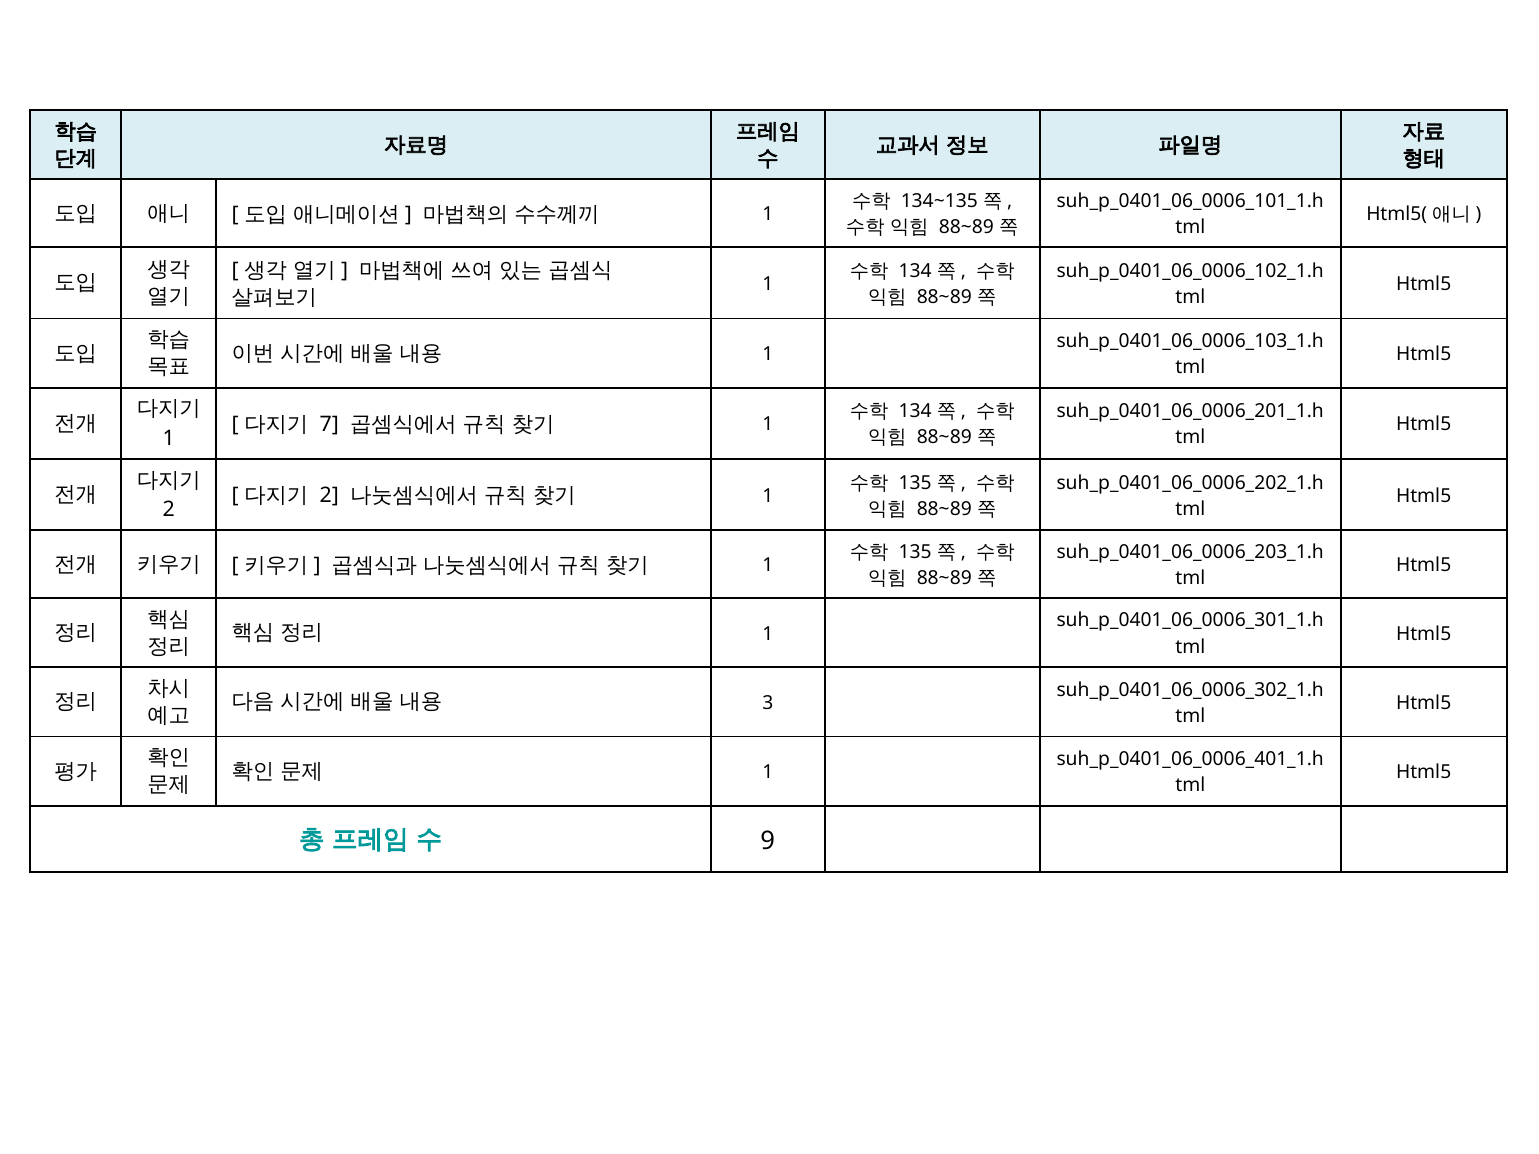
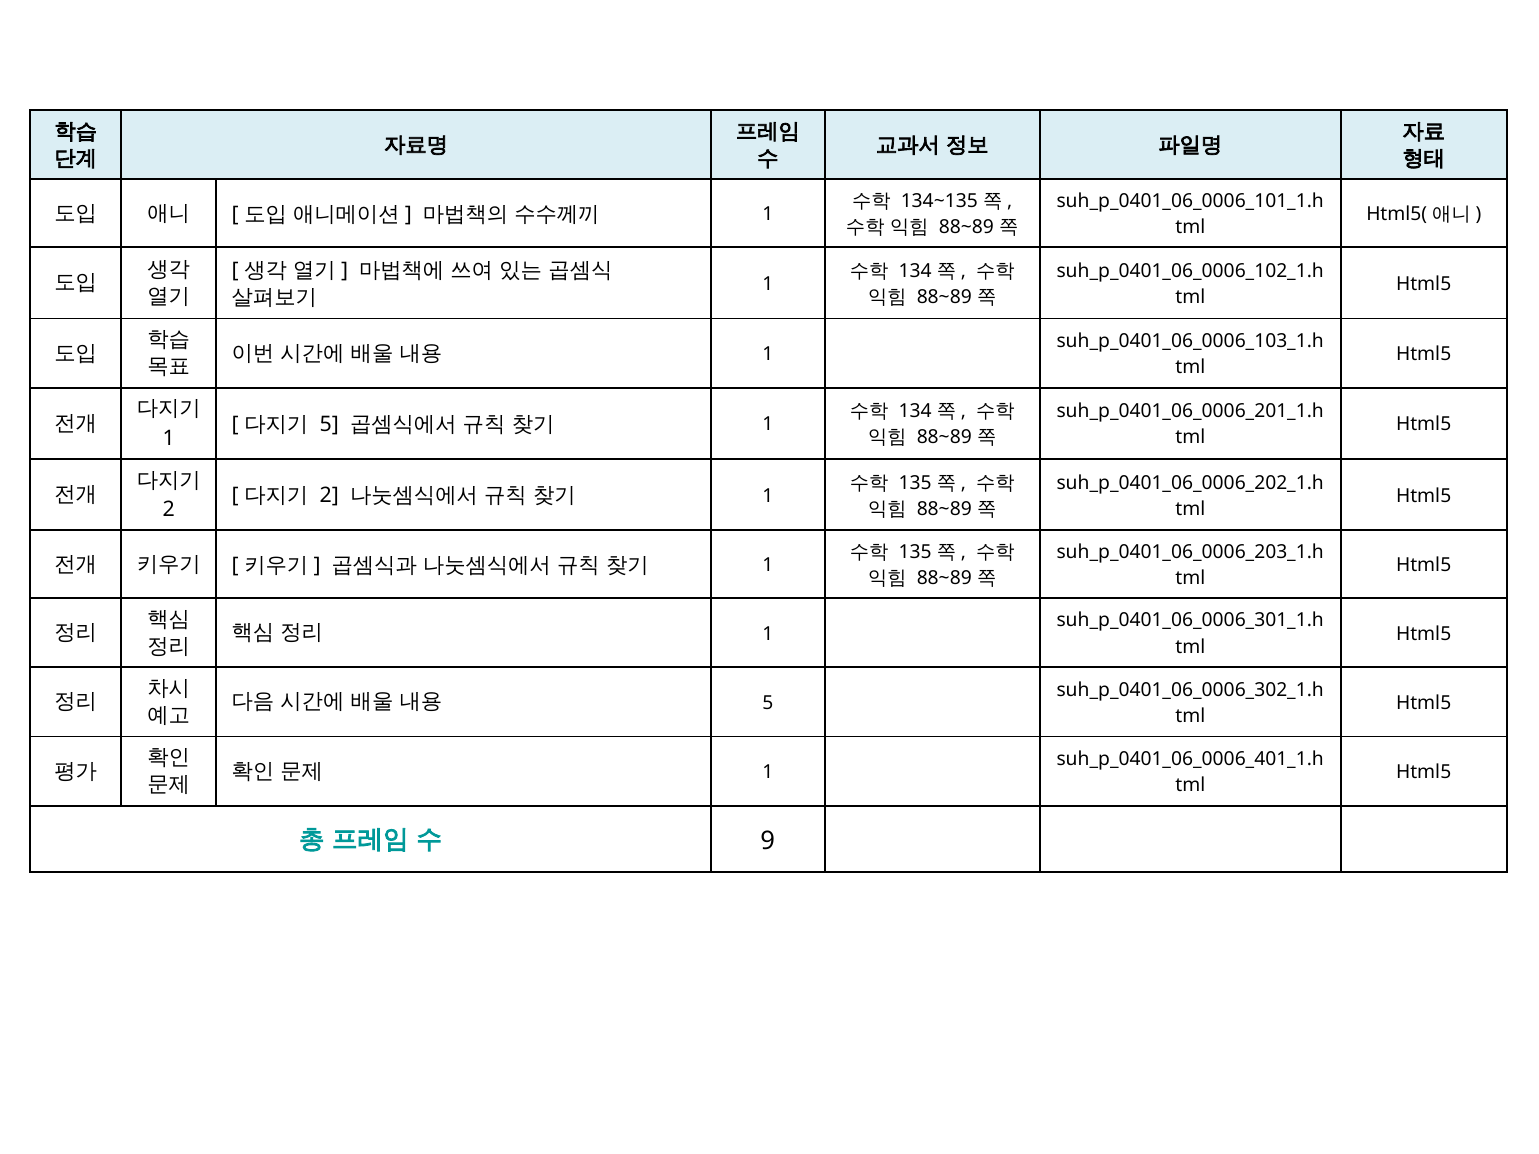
7: 7 -> 5 (329, 425)
3: 3 -> 5 (768, 703)
